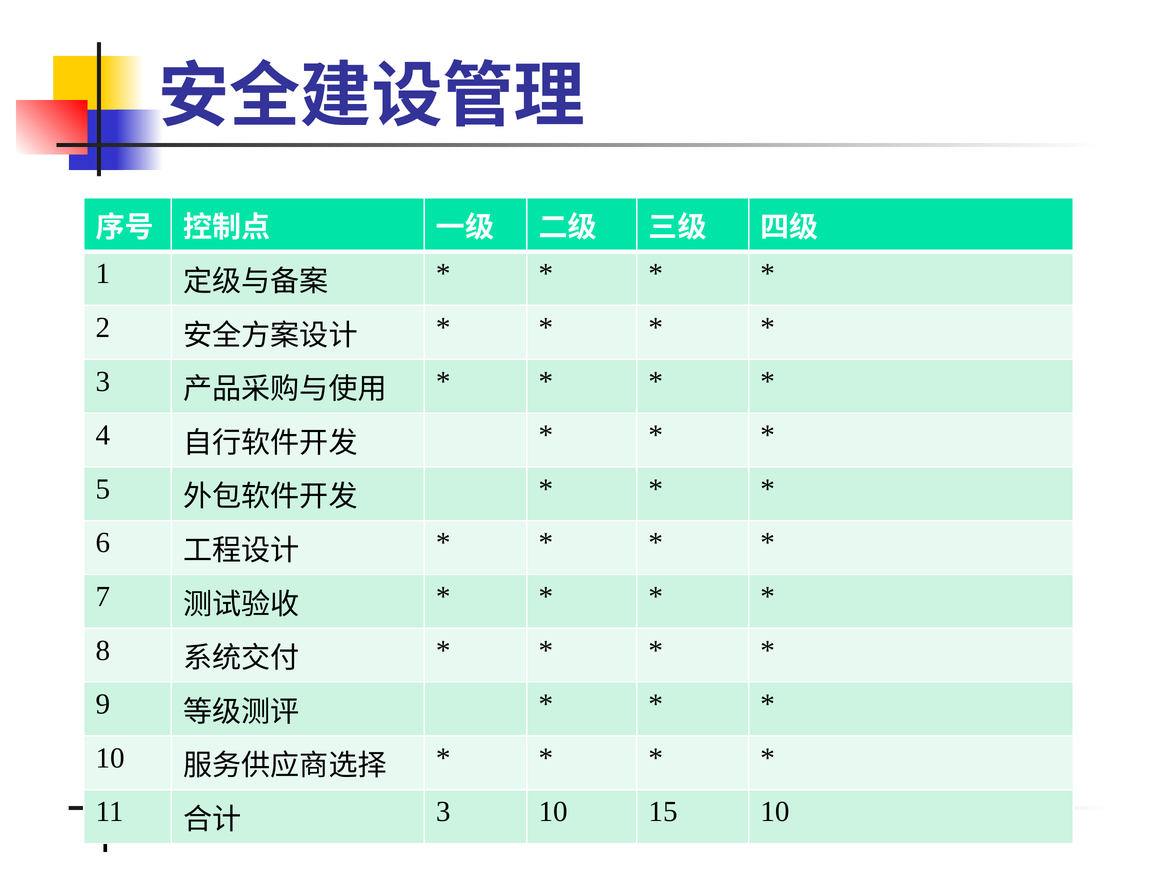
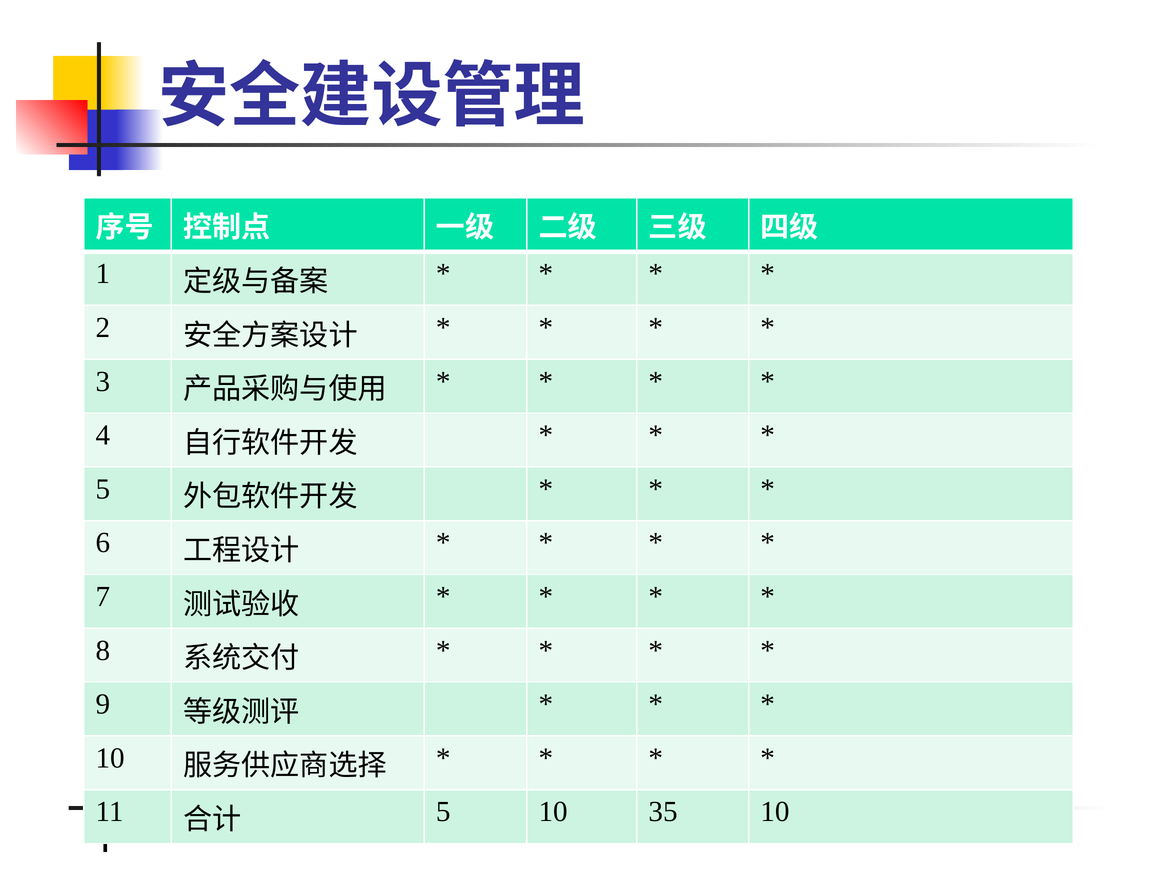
3: 3 -> 5 (443, 812)
15: 15 -> 35 (663, 812)
